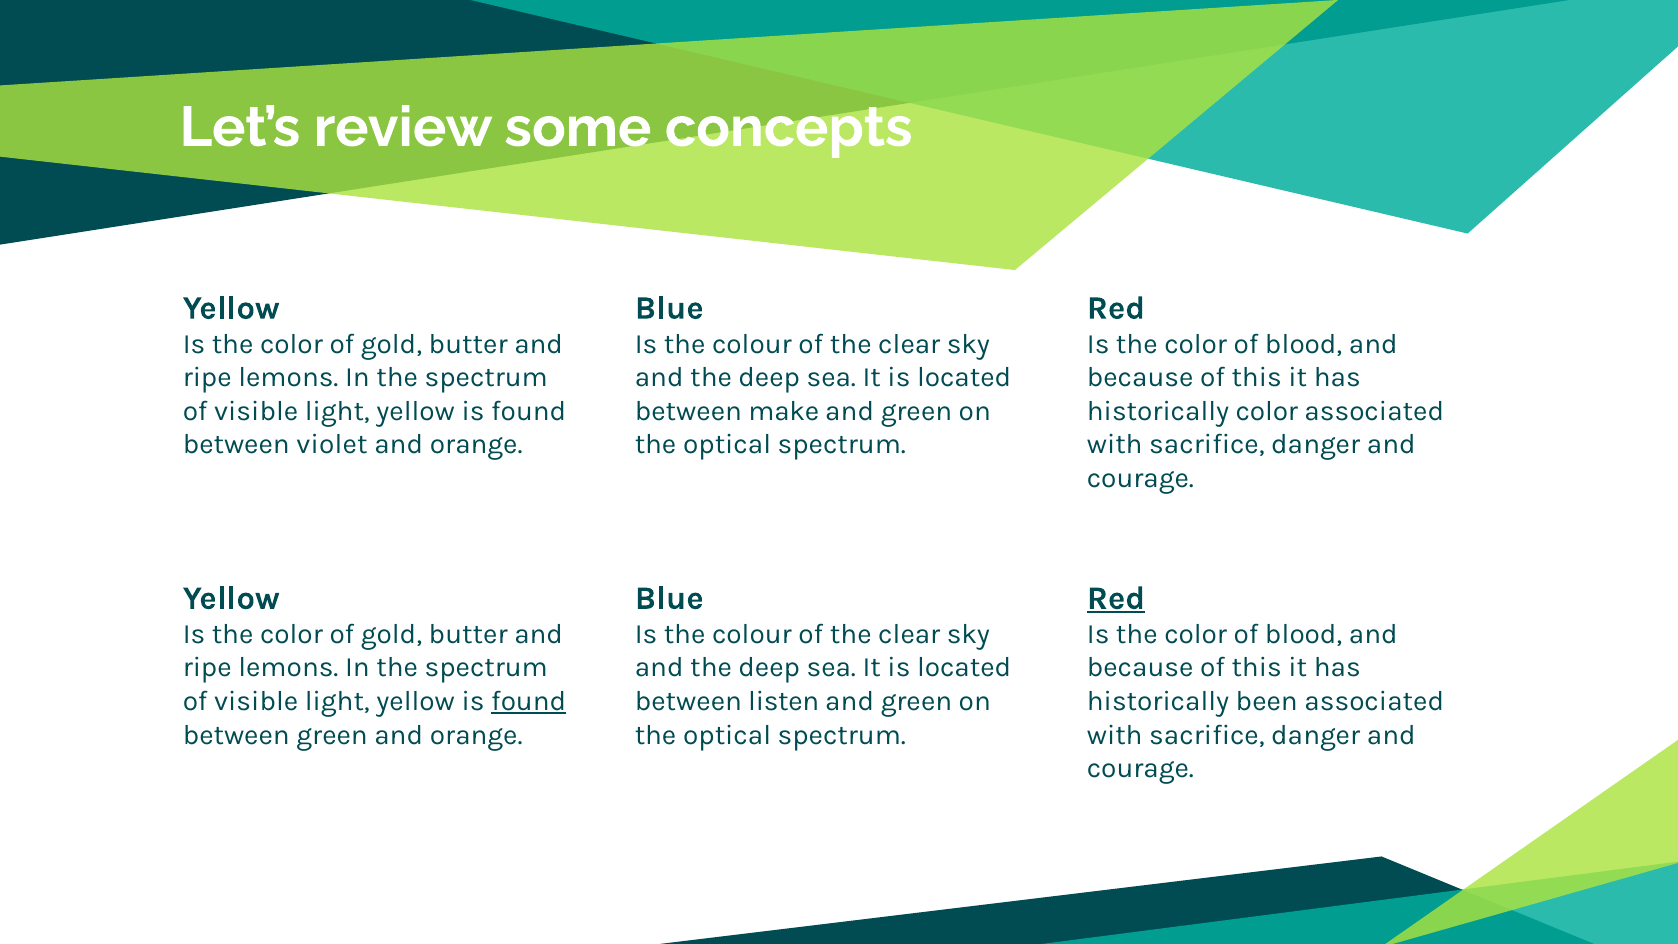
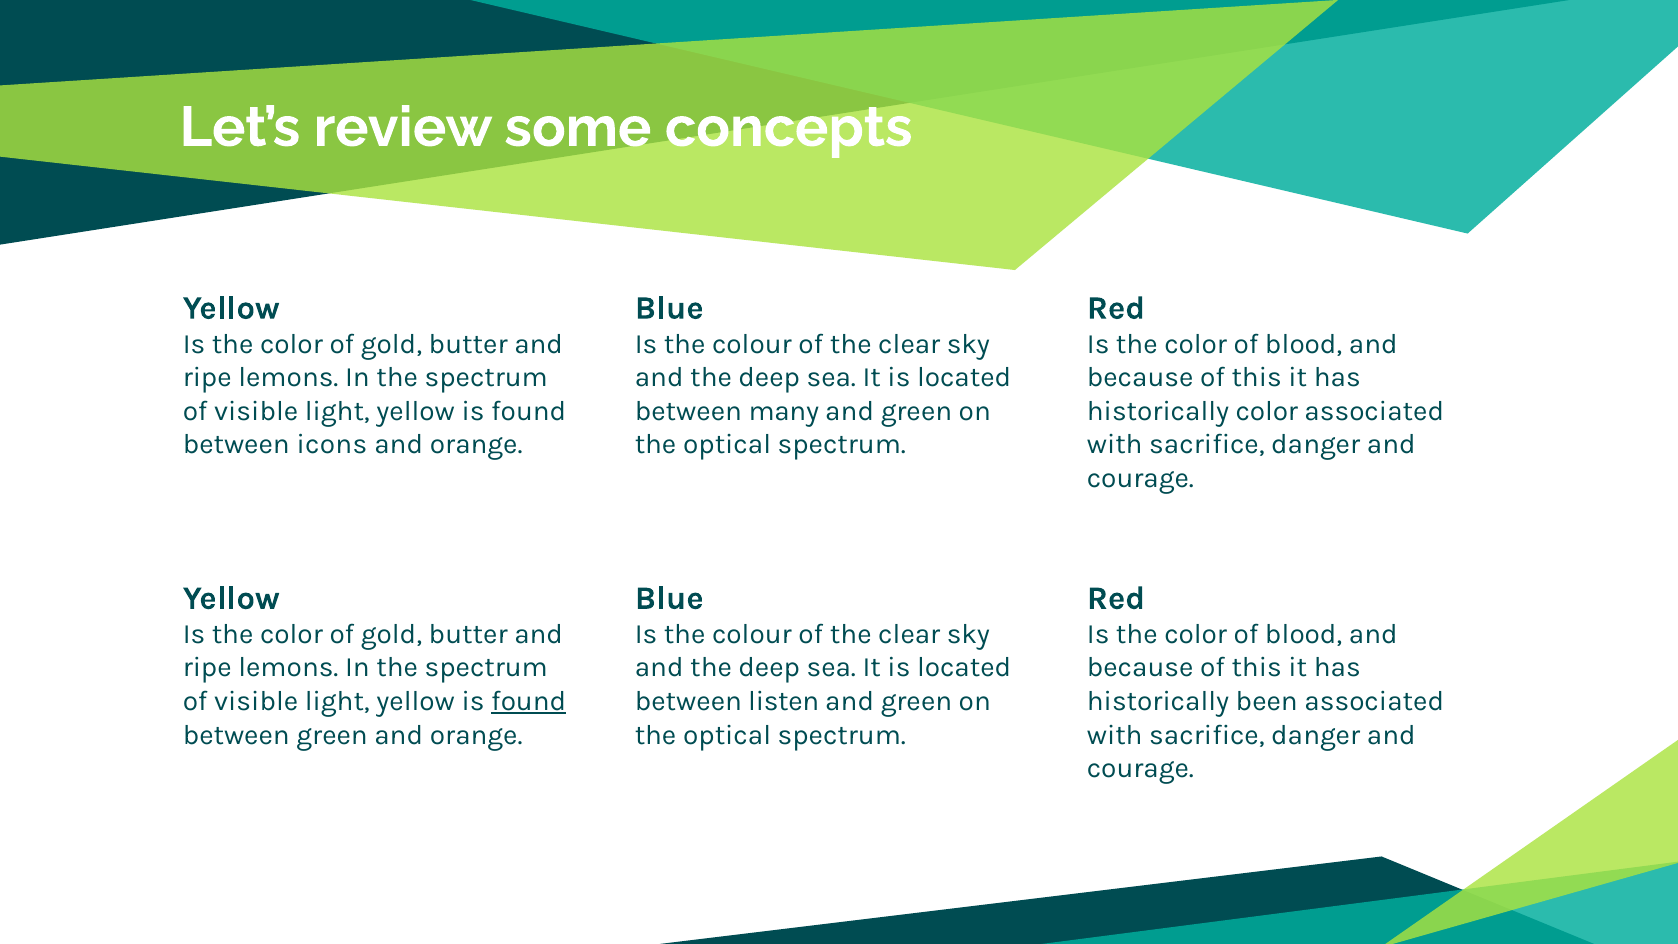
make: make -> many (784, 411)
violet: violet -> icons (332, 445)
Red underline: present -> none (1116, 598)
